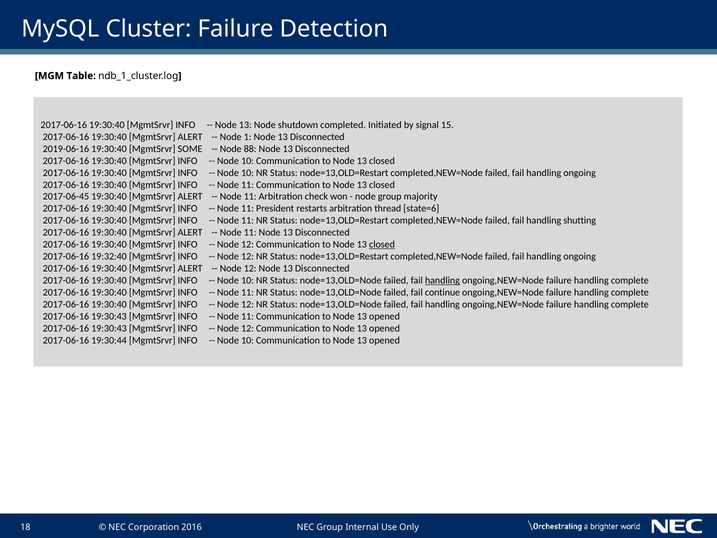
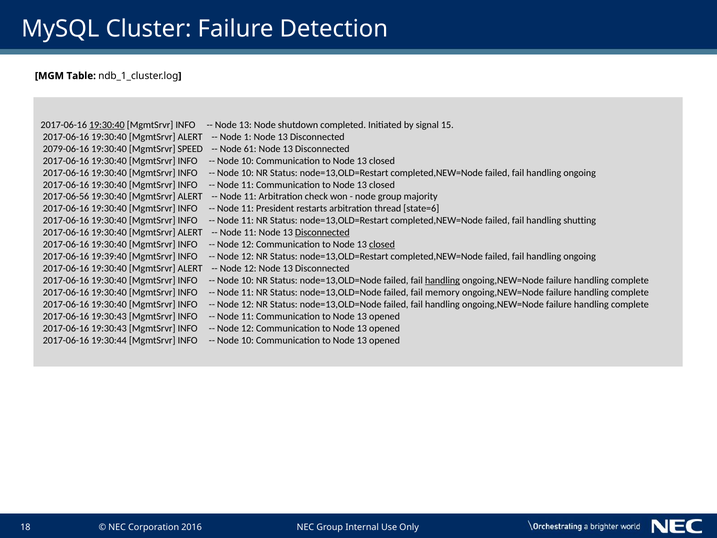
19:30:40 underline: none -> present (107, 125)
2019-06-16: 2019-06-16 -> 2079-06-16 (66, 149)
SOME: SOME -> SPEED (190, 149)
88: 88 -> 61 (250, 149)
2017-06-45: 2017-06-45 -> 2017-06-56 (66, 197)
Disconnected underline: none -> present (322, 233)
19:32:40: 19:32:40 -> 19:39:40 (109, 256)
continue: continue -> memory (442, 292)
